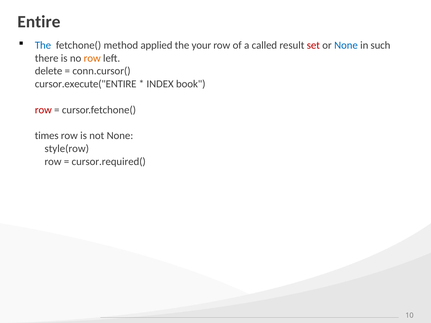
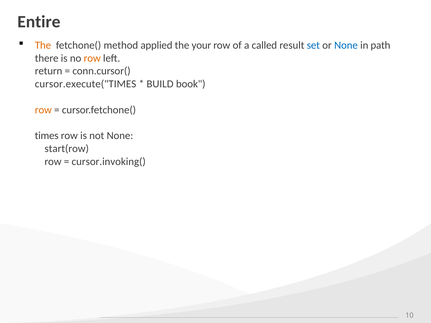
The colour: blue -> orange (43, 45)
set colour: red -> blue (313, 45)
such: such -> path (380, 45)
delete: delete -> return (49, 71)
cursor.execute("ENTIRE: cursor.execute("ENTIRE -> cursor.execute("TIMES (86, 84)
INDEX: INDEX -> BUILD (160, 84)
row colour: red -> orange (43, 110)
style(row: style(row -> start(row (67, 149)
cursor.required(: cursor.required( -> cursor.invoking( (109, 162)
